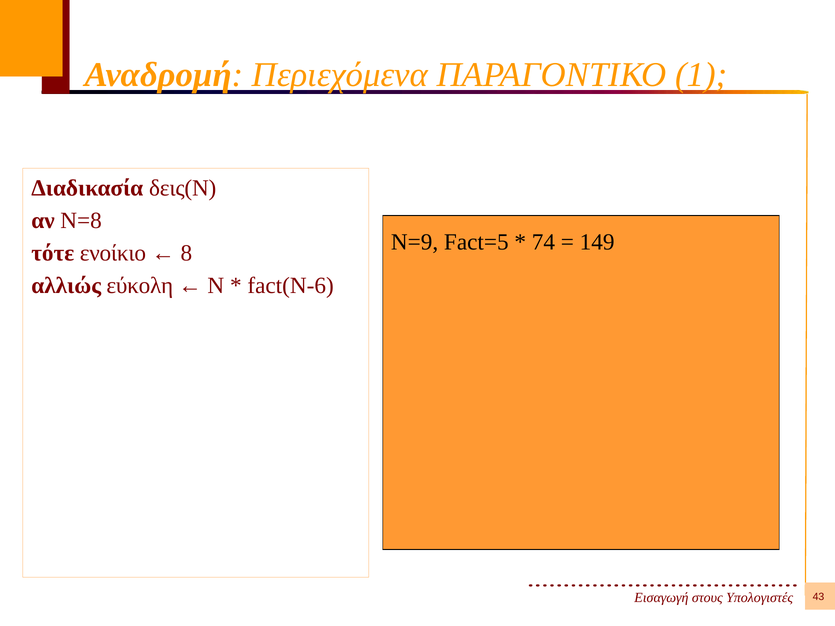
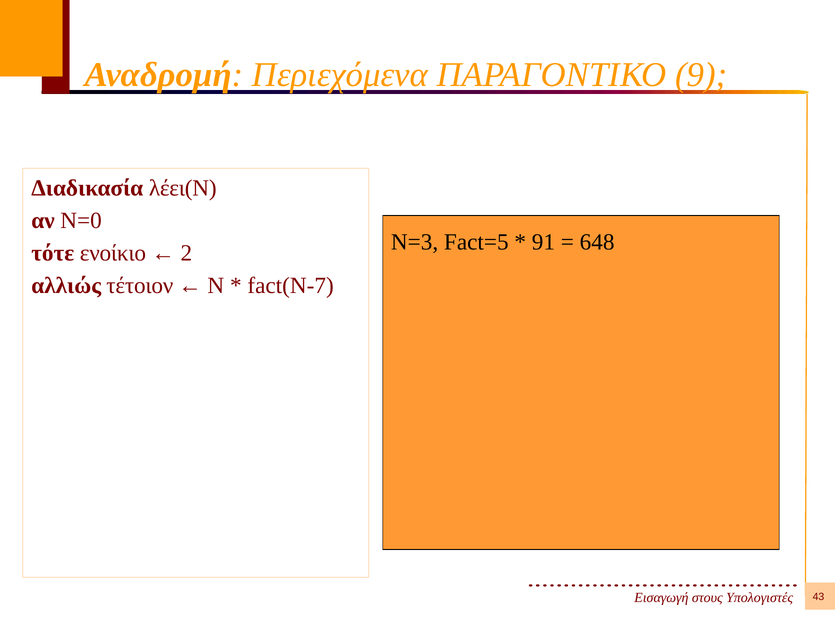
1: 1 -> 9 (701, 75)
δεις(N: δεις(N -> λέει(N (183, 188)
N=8: N=8 -> N=0 (81, 221)
N=9: N=9 -> N=3 (415, 242)
74: 74 -> 91 (543, 242)
149: 149 -> 648 (597, 242)
8: 8 -> 2 (186, 253)
εύκολη: εύκολη -> τέτοιον (140, 286)
fact(N-6: fact(N-6 -> fact(N-7 (291, 286)
